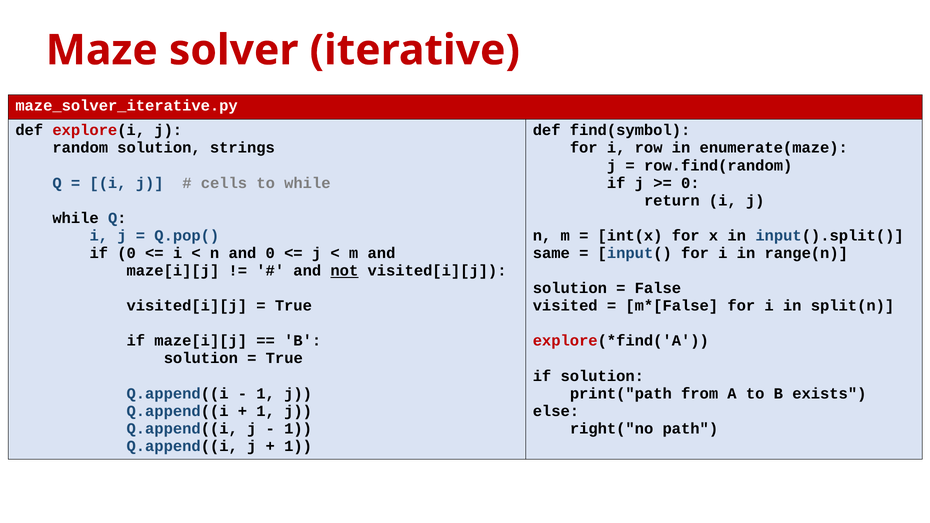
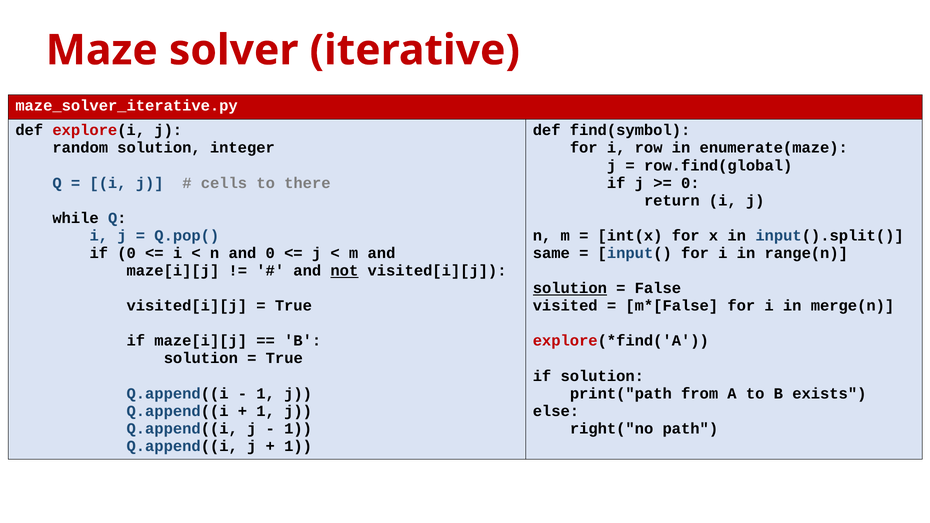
strings: strings -> integer (242, 148)
row.find(random: row.find(random -> row.find(global (718, 165)
to while: while -> there (307, 183)
solution underline: none -> present (570, 288)
split(n: split(n -> merge(n (853, 306)
